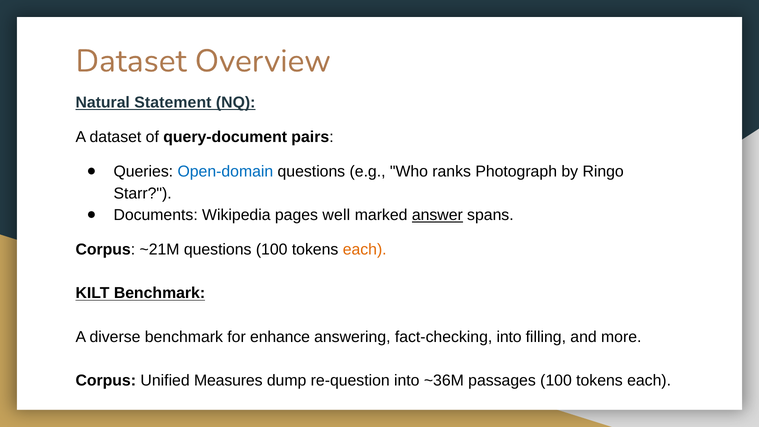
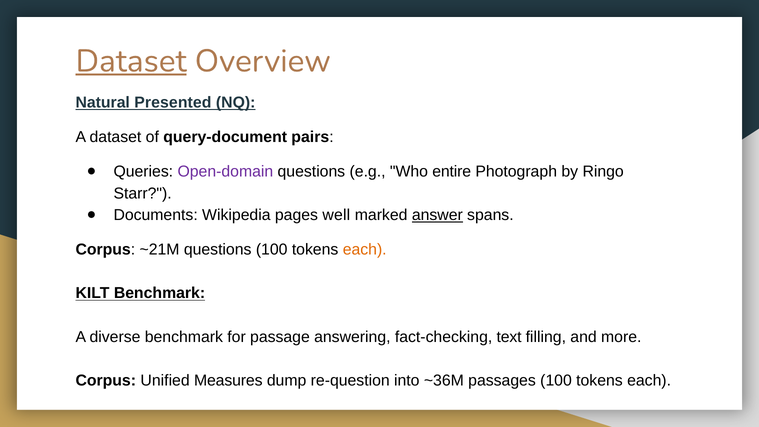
Dataset underline: none -> present (131, 61)
Statement: Statement -> Presented (173, 103)
Open-domain colour: blue -> purple (225, 172)
ranks: ranks -> entire (452, 172)
enhance: enhance -> passage (280, 337)
fact-checking into: into -> text (509, 337)
